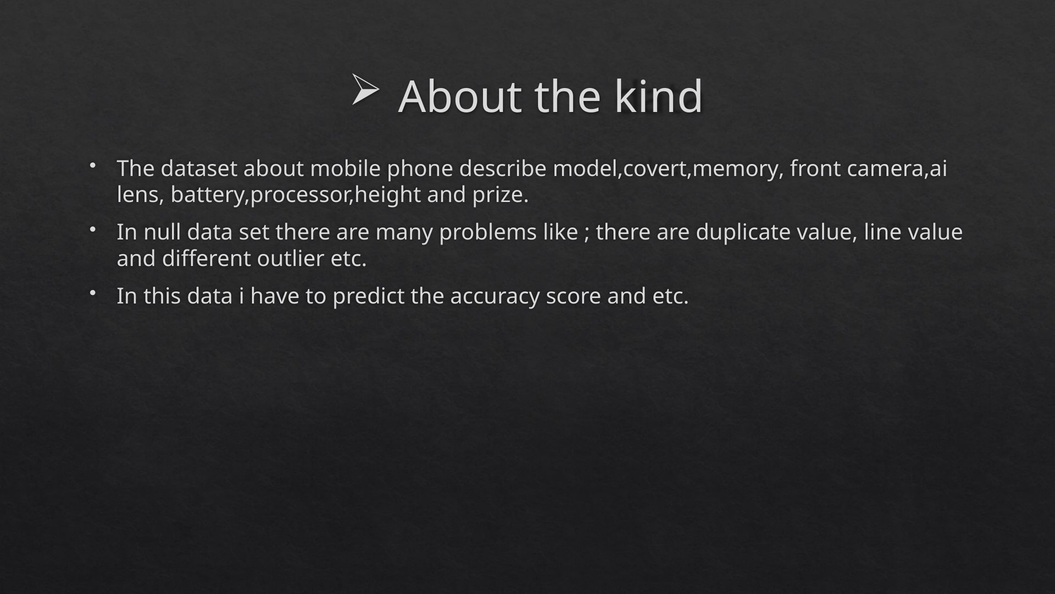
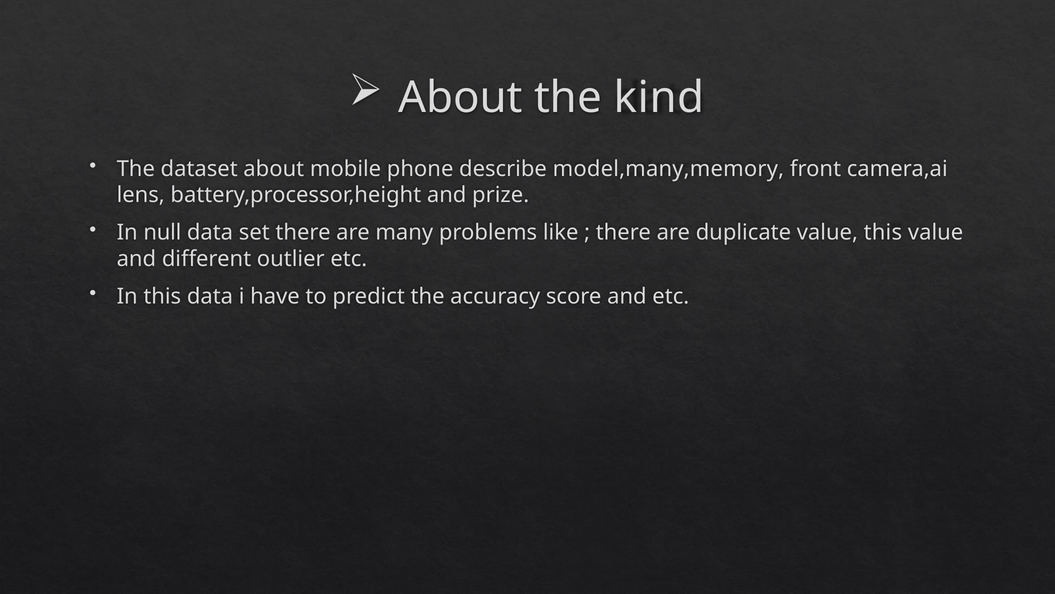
model,covert,memory: model,covert,memory -> model,many,memory (668, 169)
value line: line -> this (883, 232)
